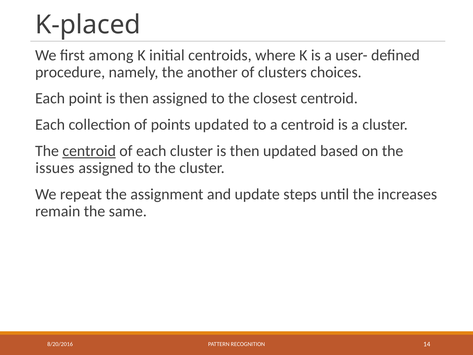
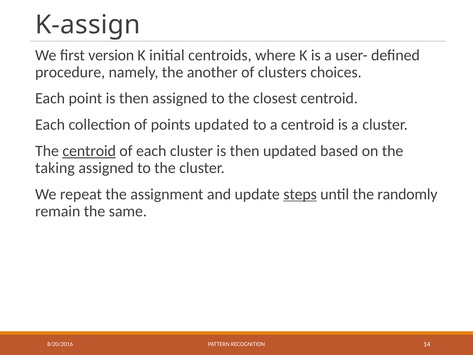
K-placed: K-placed -> K-assign (88, 25)
among: among -> version (111, 55)
issues: issues -> taking (55, 168)
steps underline: none -> present (300, 194)
increases: increases -> randomly (407, 194)
